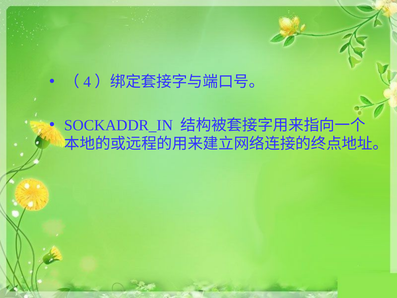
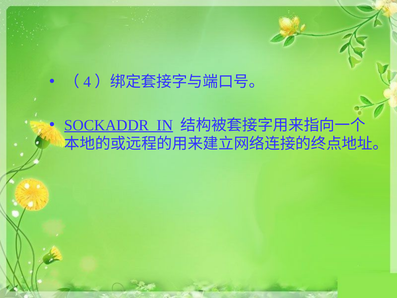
SOCKADDR_IN underline: none -> present (119, 125)
